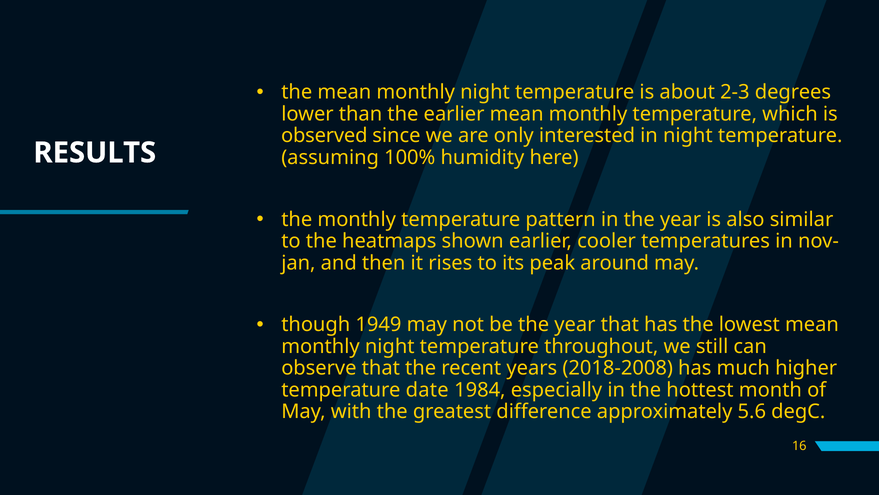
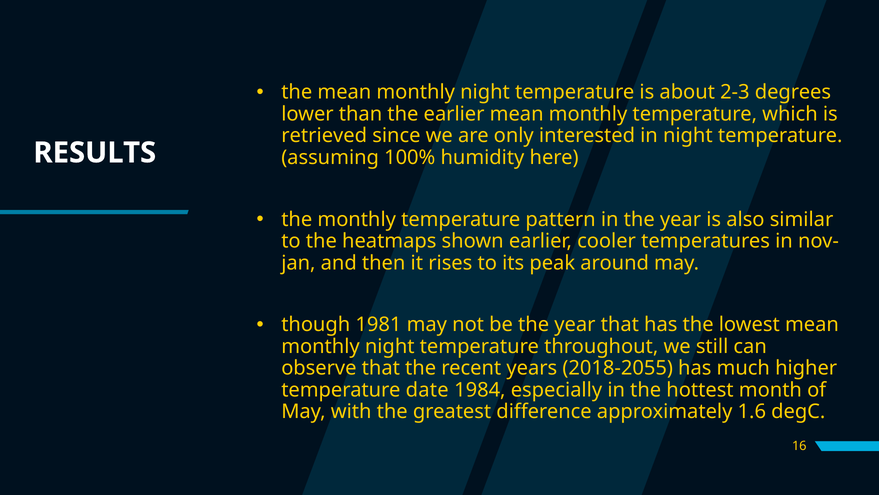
observed: observed -> retrieved (324, 136)
1949: 1949 -> 1981 (378, 324)
2018-2008: 2018-2008 -> 2018-2055 (618, 368)
5.6: 5.6 -> 1.6 (752, 411)
